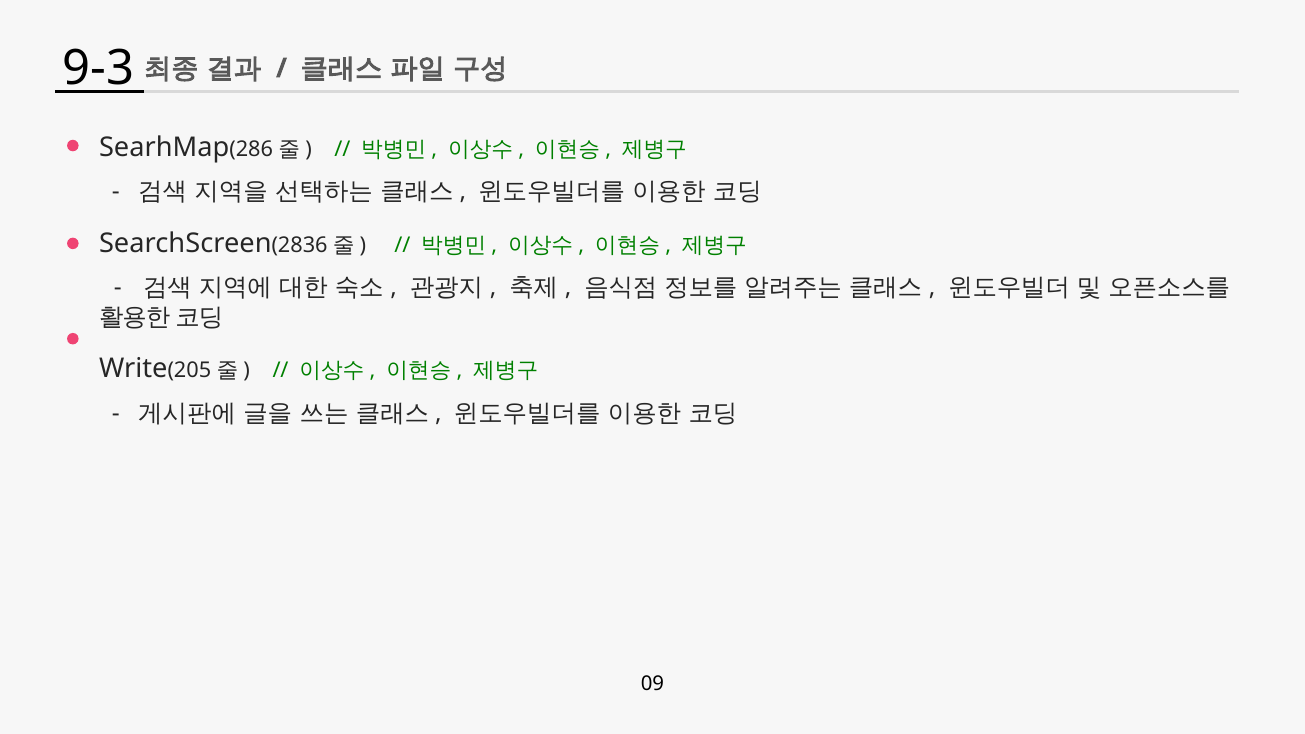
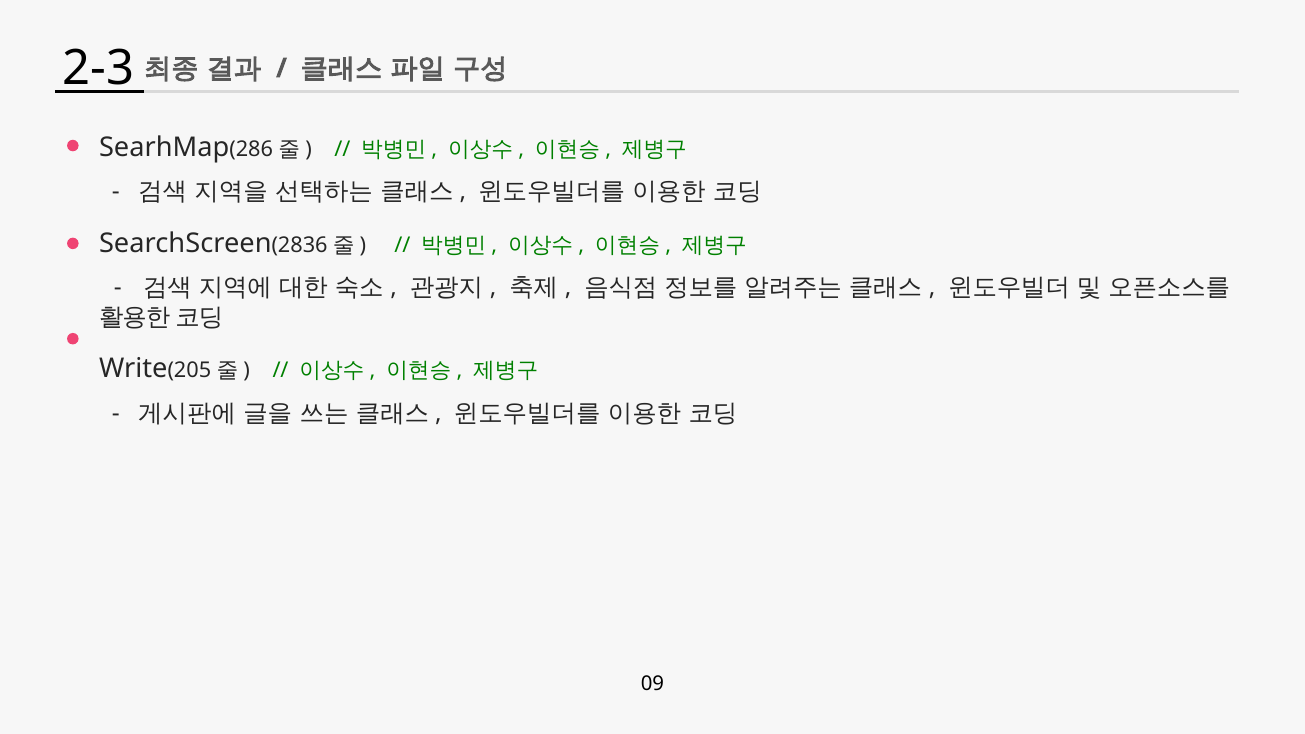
9-3: 9-3 -> 2-3 (98, 68)
